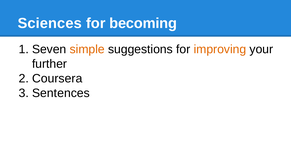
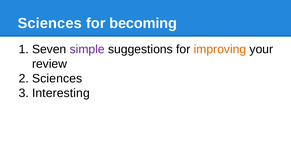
simple colour: orange -> purple (87, 49)
further: further -> review (50, 64)
Coursera: Coursera -> Sciences (57, 78)
Sentences: Sentences -> Interesting (61, 93)
